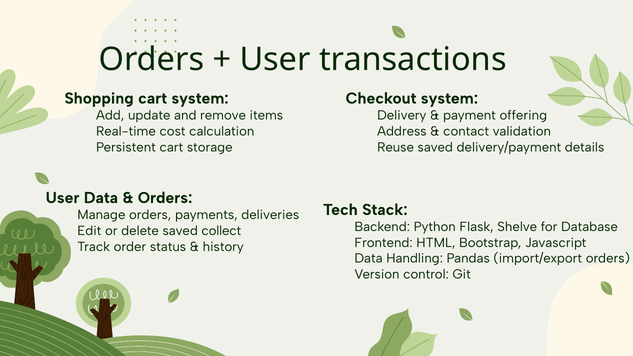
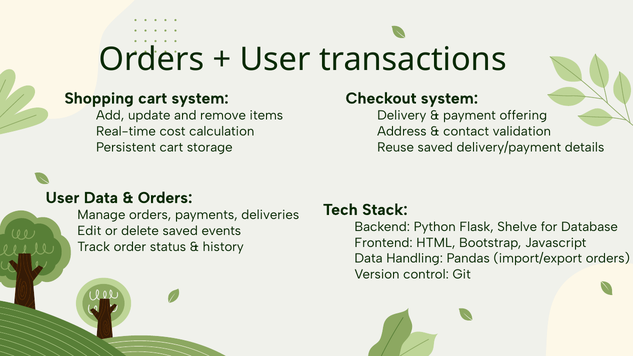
collect: collect -> events (221, 231)
